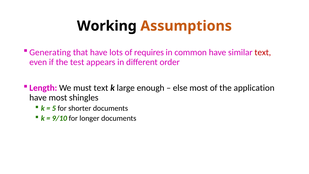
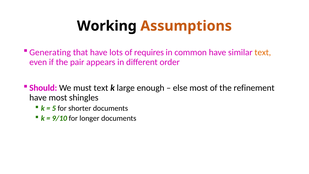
text colour: red -> orange (263, 52)
test: test -> pair (77, 62)
Length: Length -> Should (43, 88)
application: application -> refinement (254, 88)
